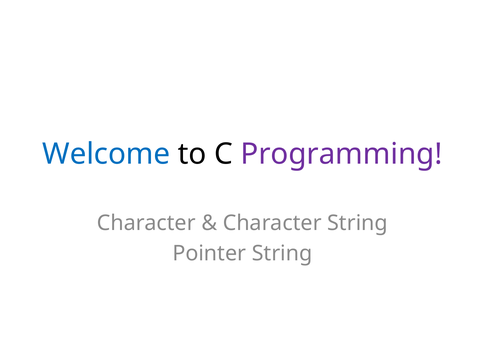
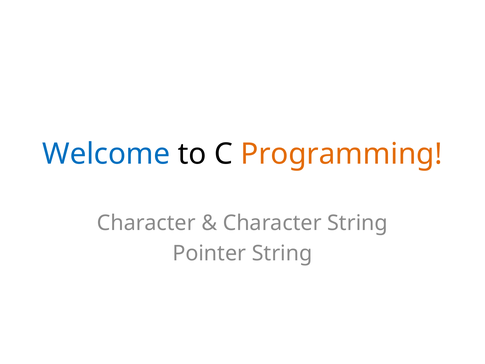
Programming colour: purple -> orange (341, 154)
